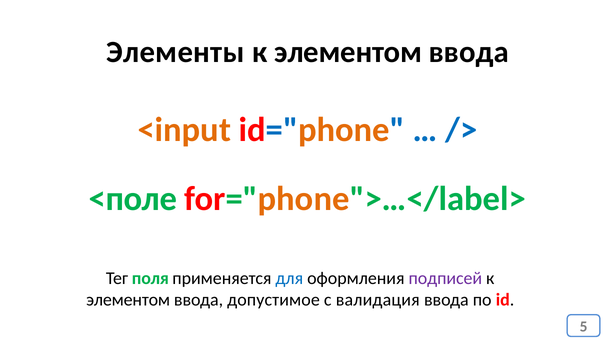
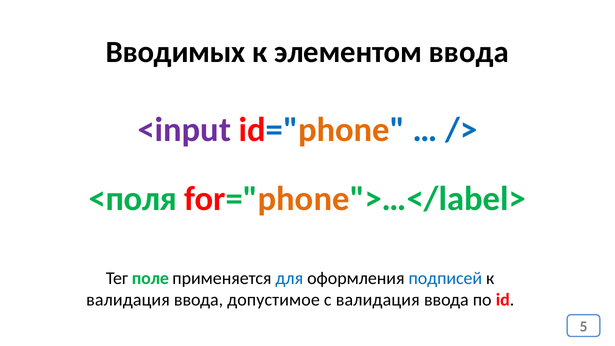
Элементы: Элементы -> Вводимых (176, 52)
<input colour: orange -> purple (184, 130)
<поле: <поле -> <поля (133, 199)
поля: поля -> поле (150, 278)
подписей colour: purple -> blue (445, 278)
элементом: элементом -> валидация (128, 300)
